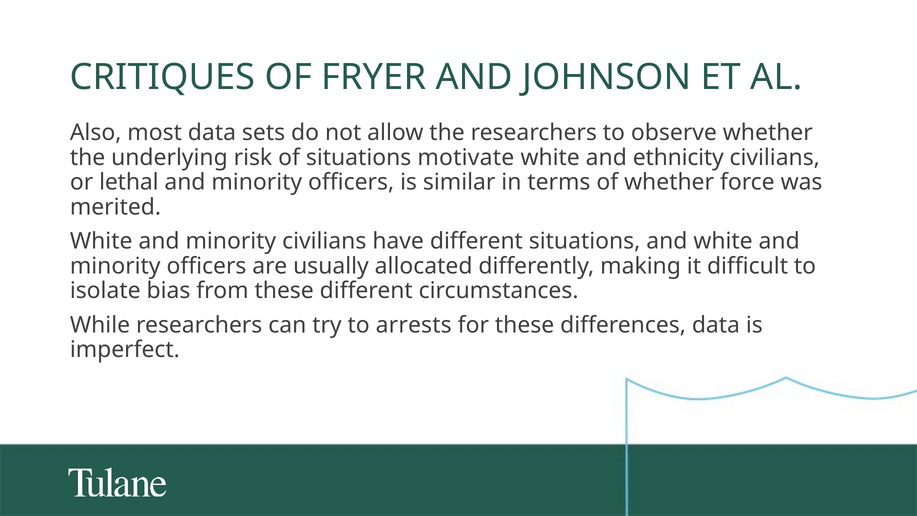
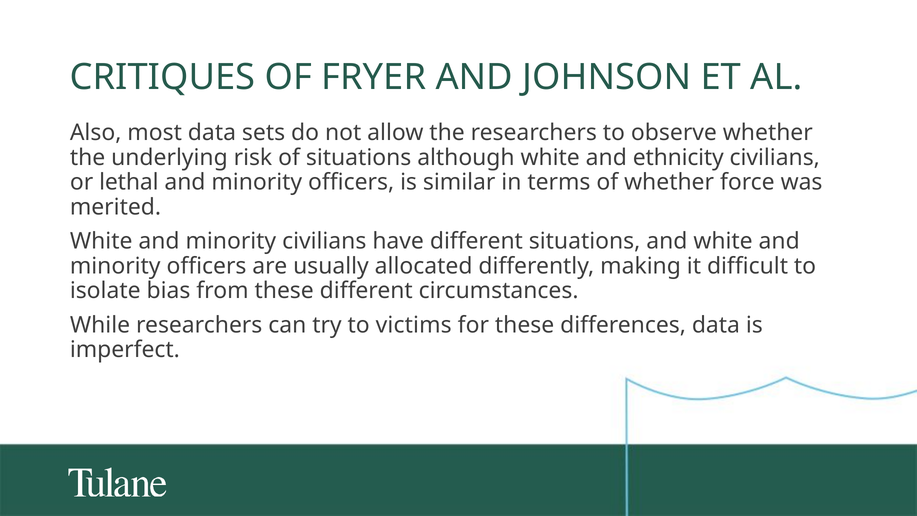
motivate: motivate -> although (466, 157)
arrests: arrests -> victims (414, 325)
